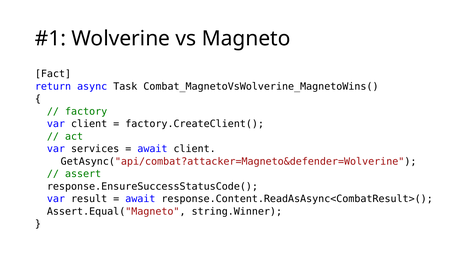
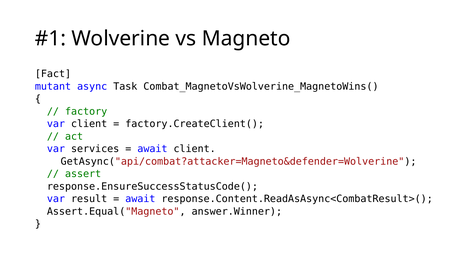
return: return -> mutant (53, 86)
string.Winner: string.Winner -> answer.Winner (237, 211)
